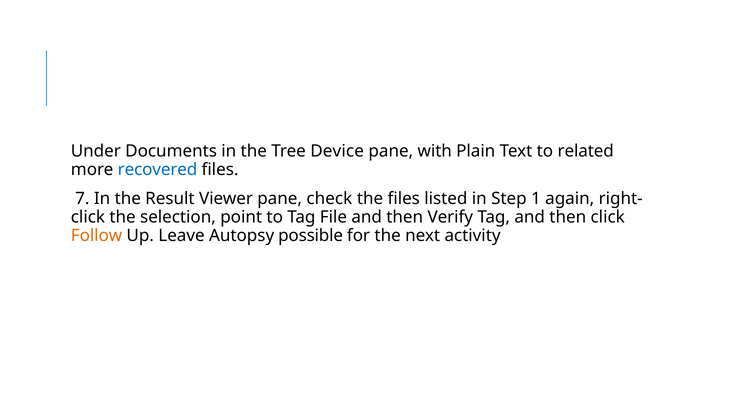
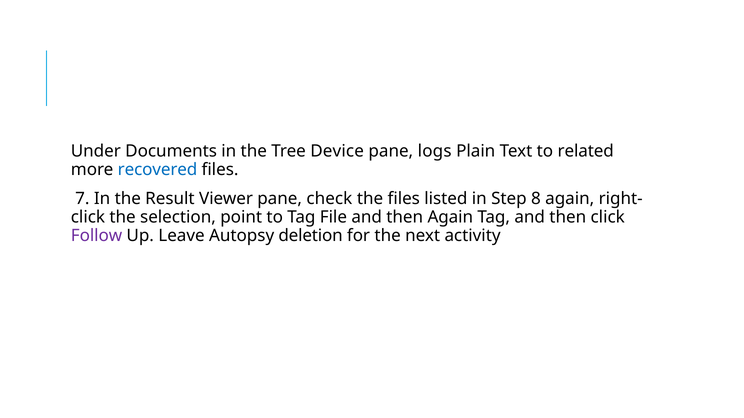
with: with -> logs (435, 151)
1: 1 -> 8 (536, 199)
then Verify: Verify -> Again (450, 217)
Follow colour: orange -> purple (97, 236)
possible: possible -> deletion (311, 236)
